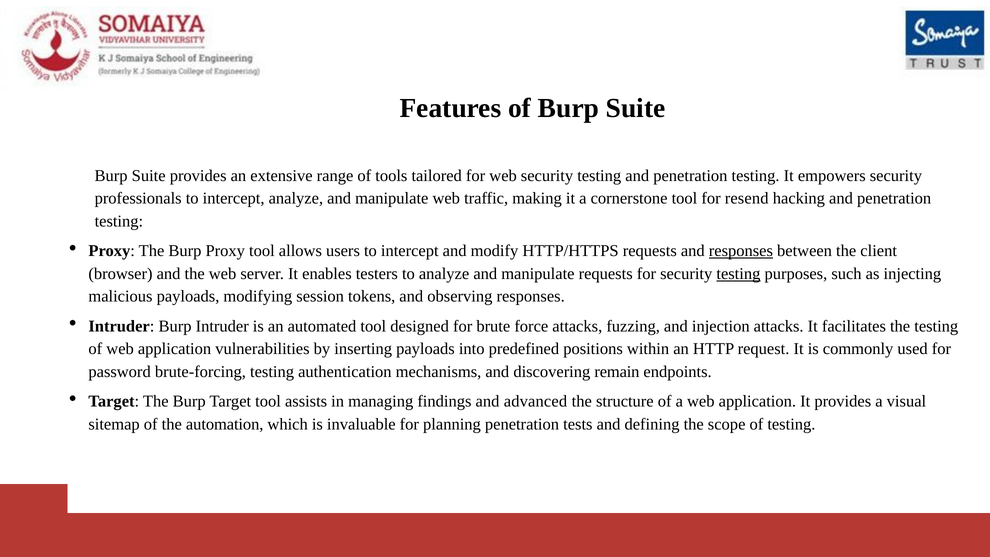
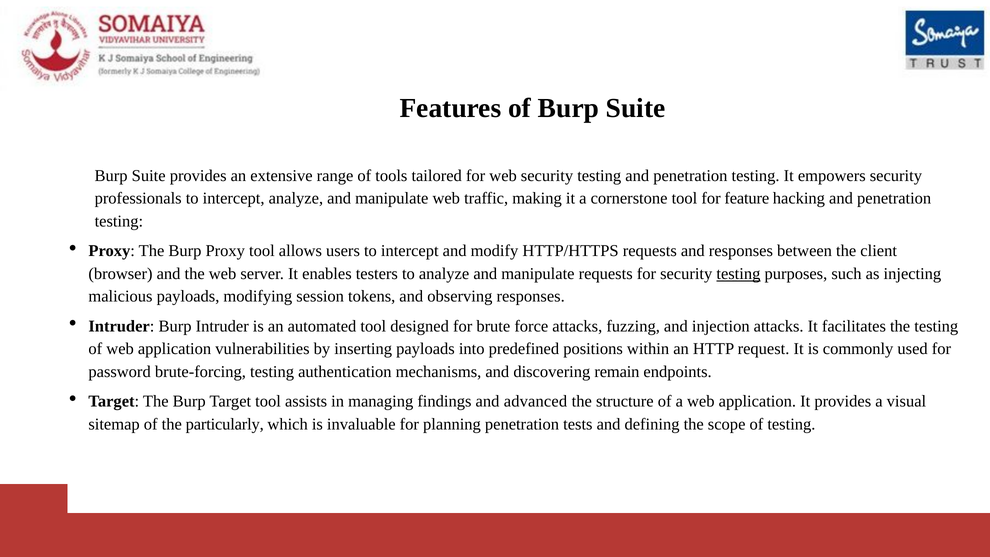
resend: resend -> feature (747, 198)
responses underline: present -> none (741, 251)
automation: automation -> particularly (225, 424)
